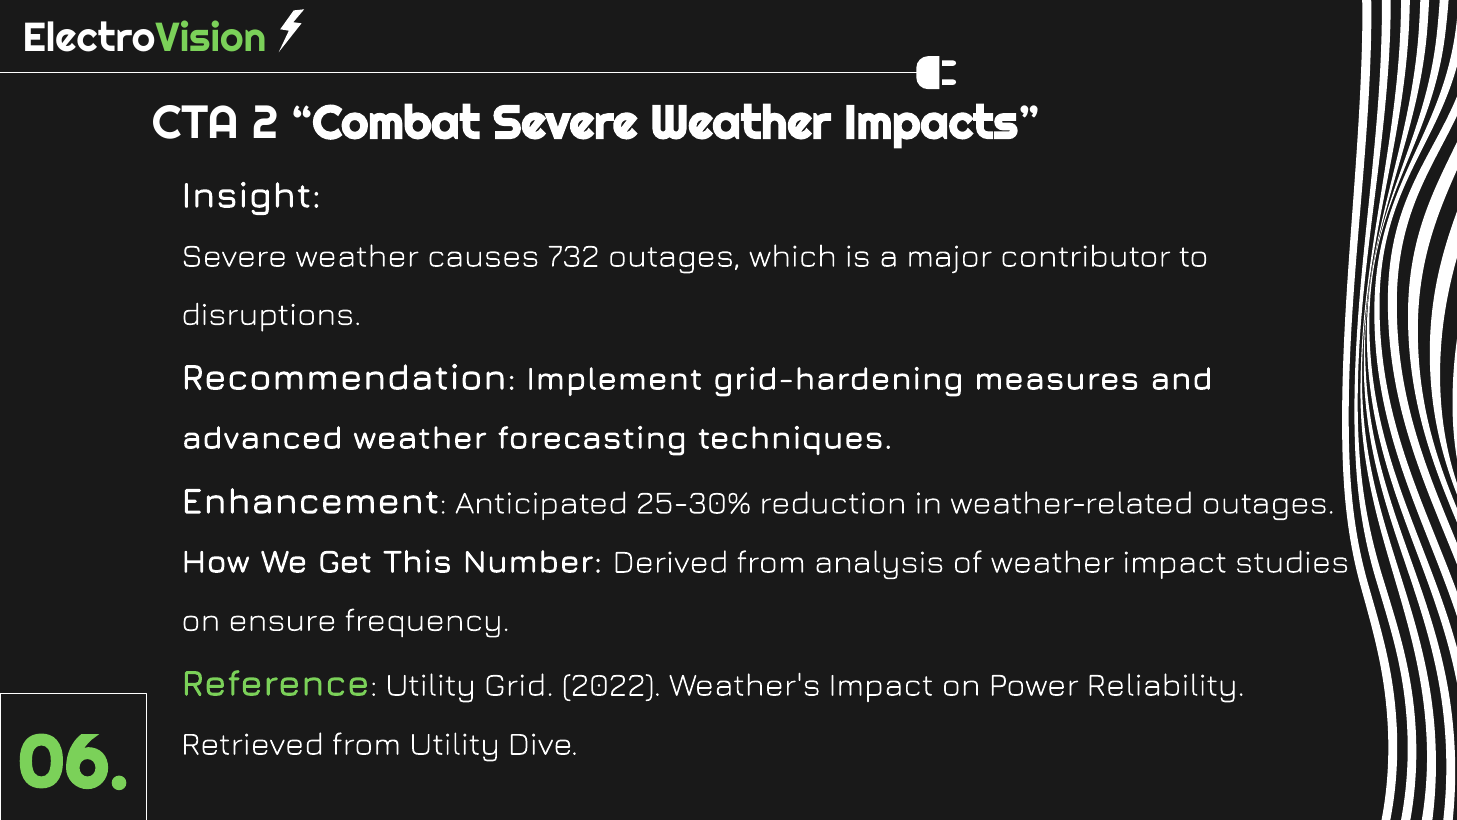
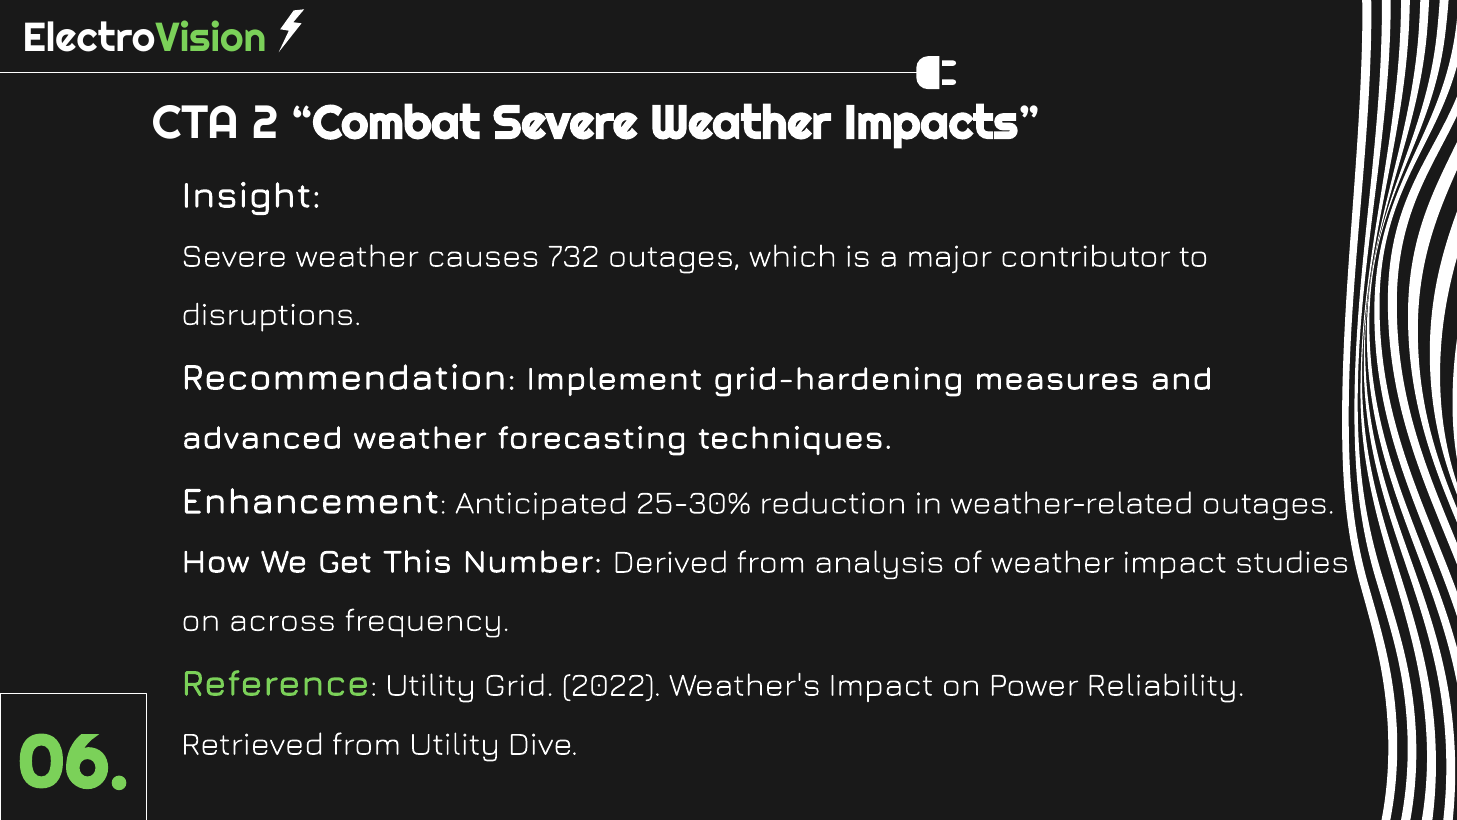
ensure: ensure -> across (282, 620)
